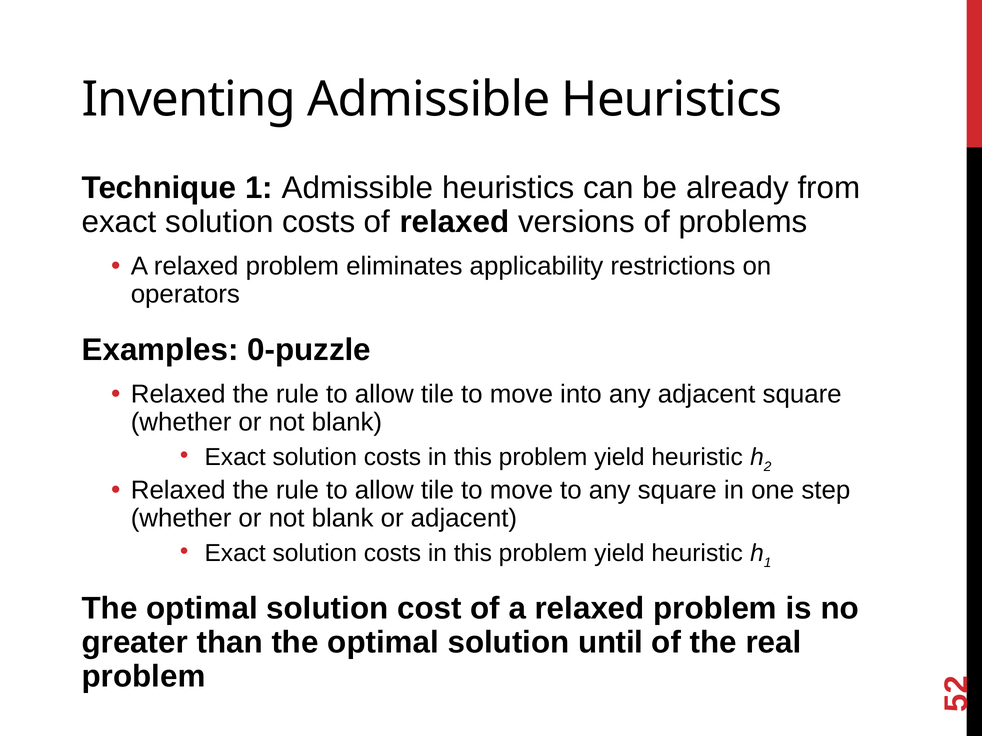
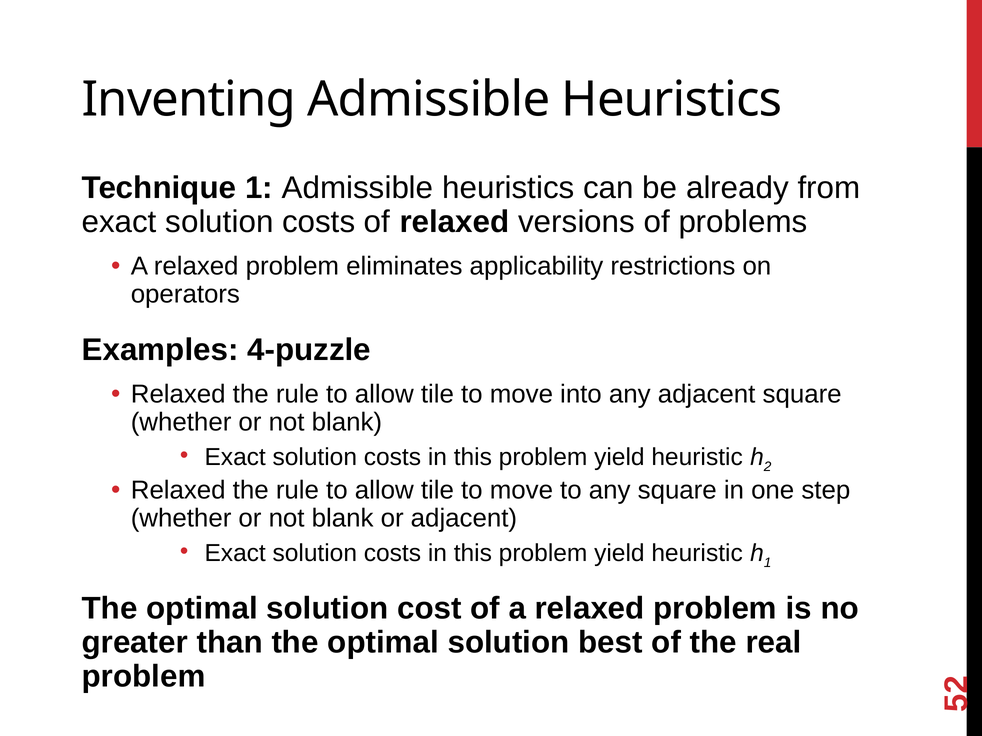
0-puzzle: 0-puzzle -> 4-puzzle (309, 350)
until: until -> best (611, 643)
